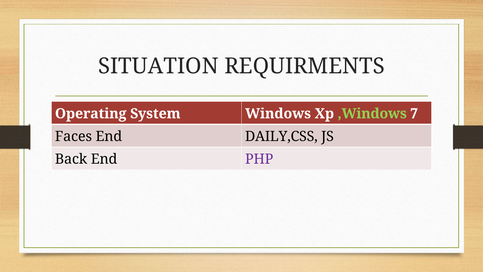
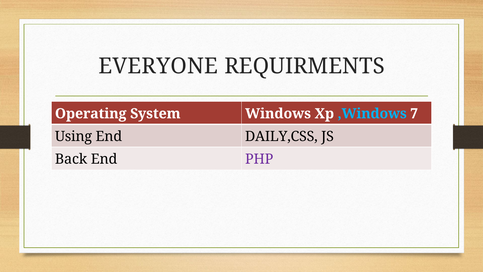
SITUATION: SITUATION -> EVERYONE (158, 66)
,Windows colour: light green -> light blue (372, 114)
Faces: Faces -> Using (74, 136)
